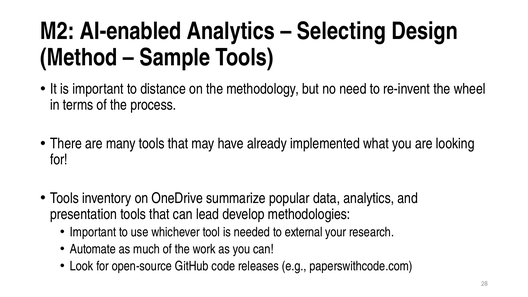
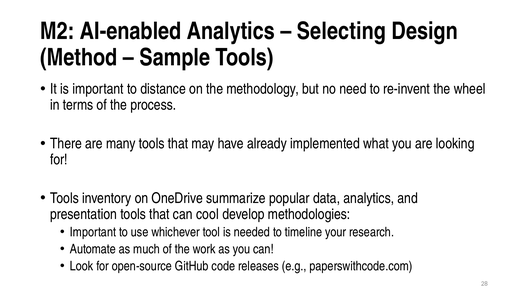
lead: lead -> cool (207, 214)
external: external -> timeline (304, 232)
